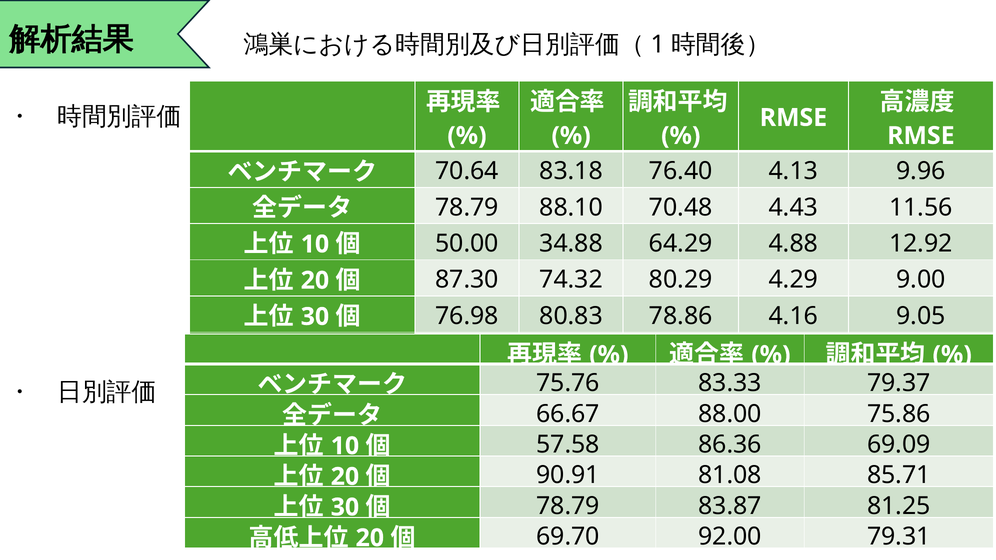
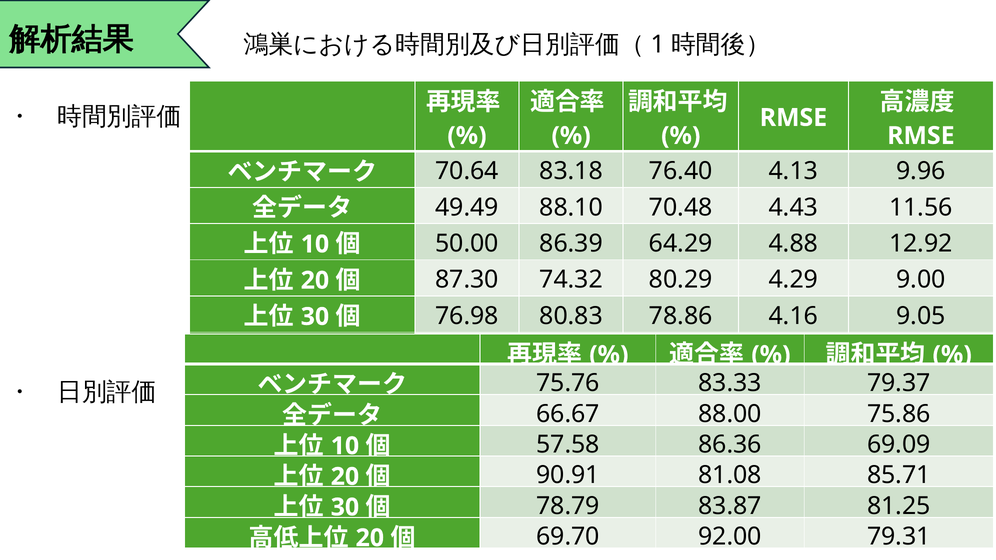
78.79: 78.79 -> 49.49 (467, 207)
34.88: 34.88 -> 86.39 (571, 244)
